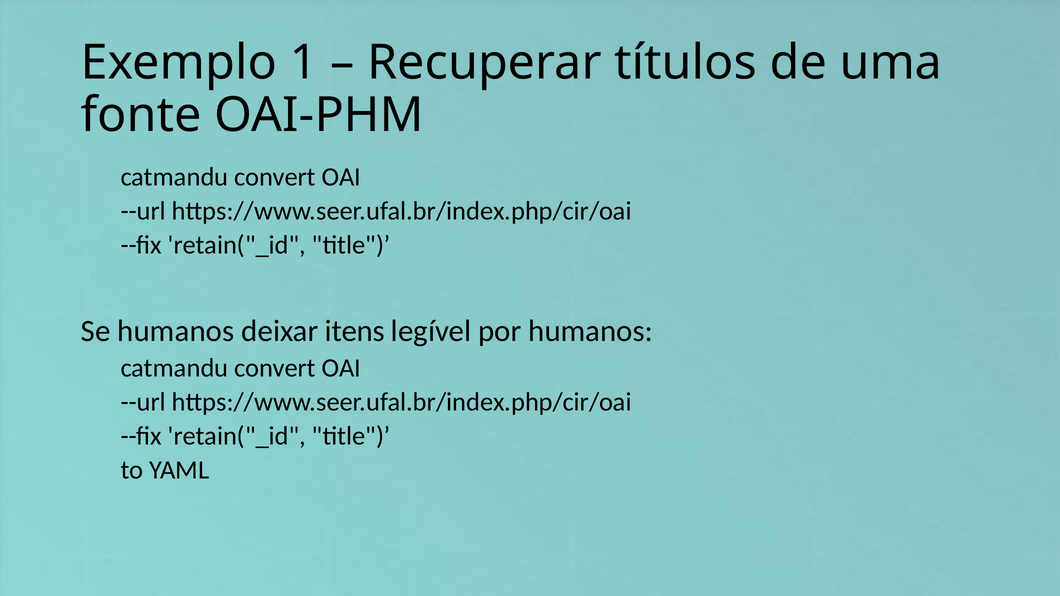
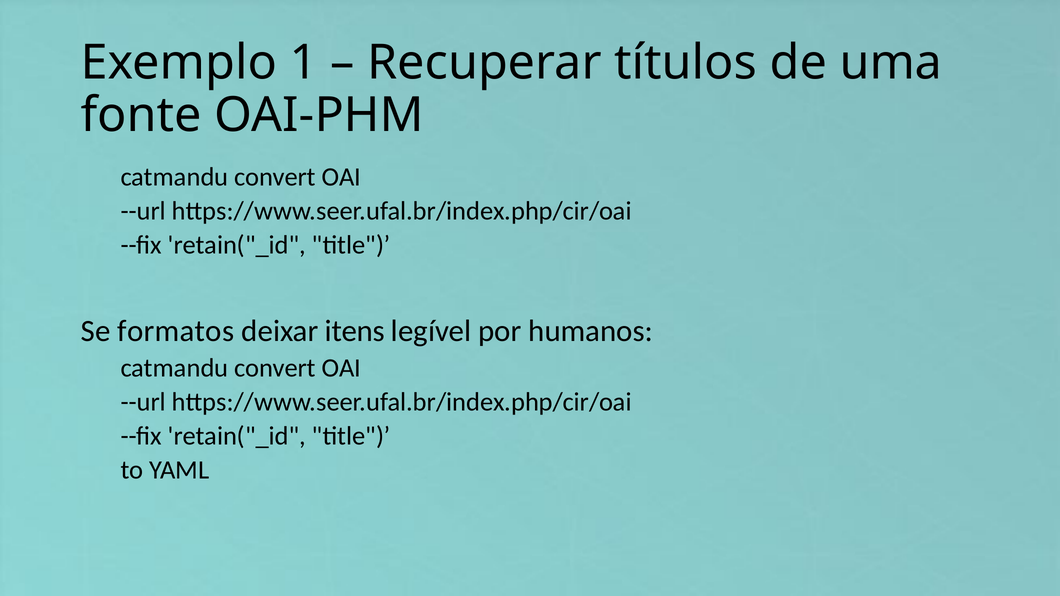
Se humanos: humanos -> formatos (176, 331)
